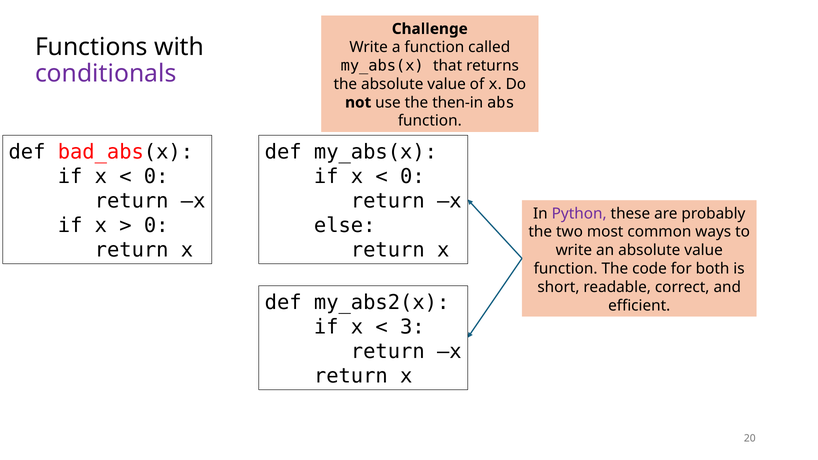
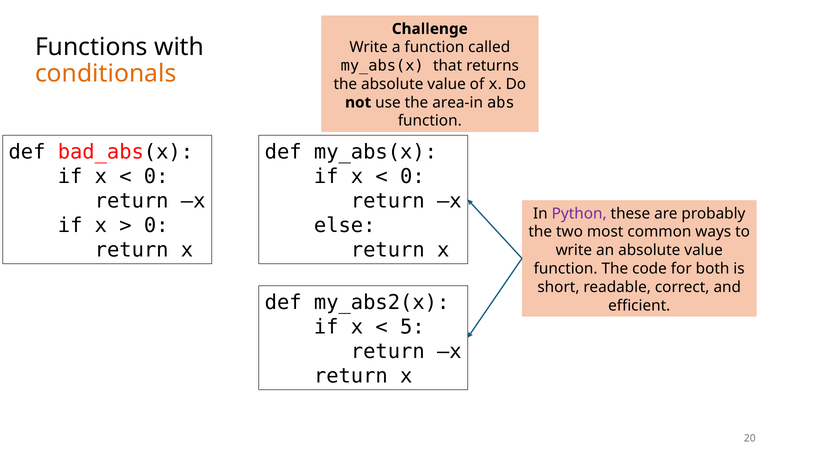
conditionals colour: purple -> orange (106, 74)
then-in: then-in -> area-in (458, 102)
3: 3 -> 5 (412, 327)
